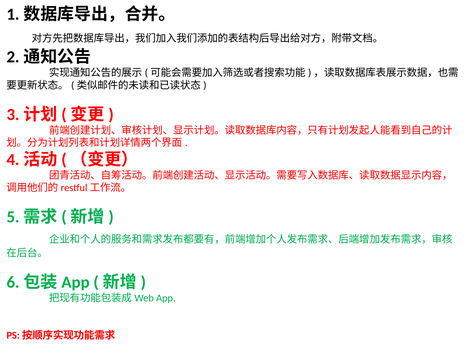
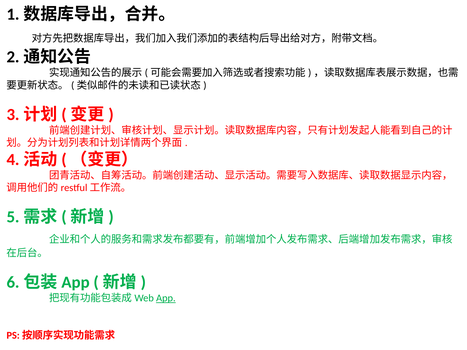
App underline: none -> present (166, 298)
